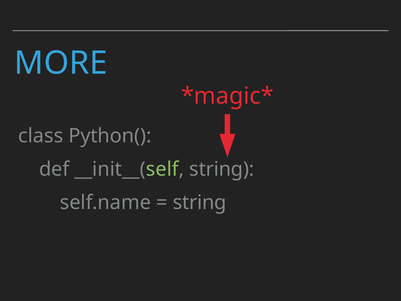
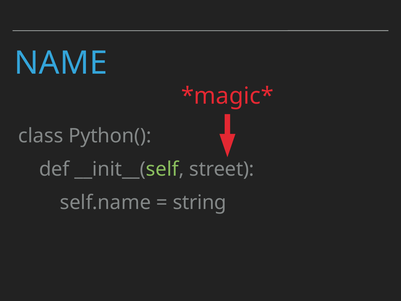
MORE: MORE -> NAME (61, 63)
__init__(self string: string -> street (222, 169)
